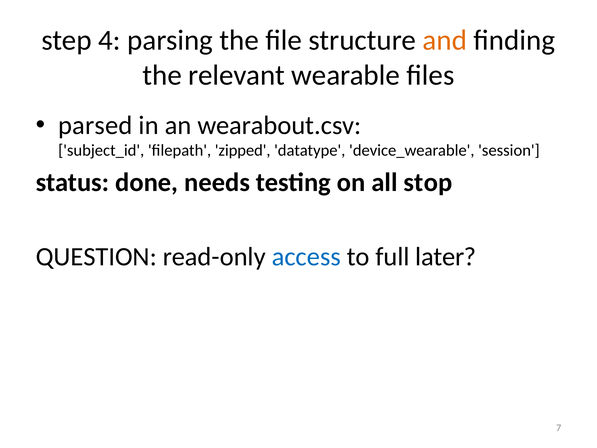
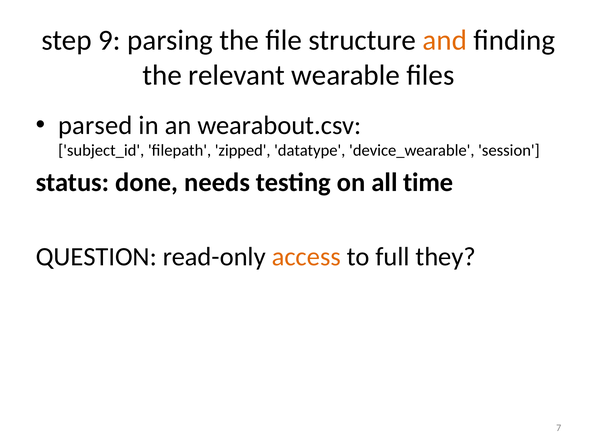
4: 4 -> 9 (109, 40)
stop: stop -> time (428, 182)
access colour: blue -> orange (306, 257)
later: later -> they (446, 257)
